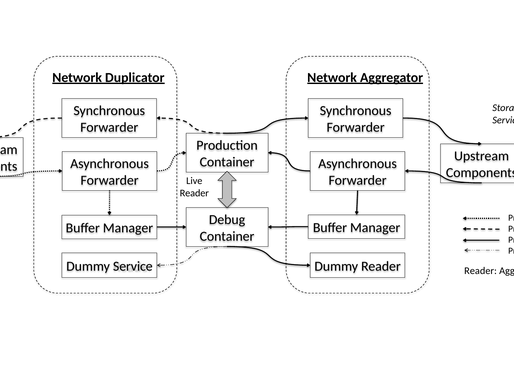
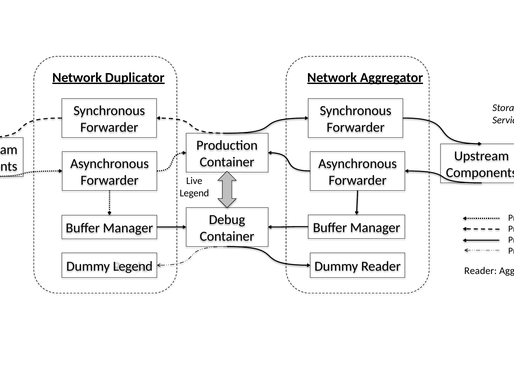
Reader: Reader -> Legend (194, 193)
Dummy Service: Service -> Legend (133, 267)
